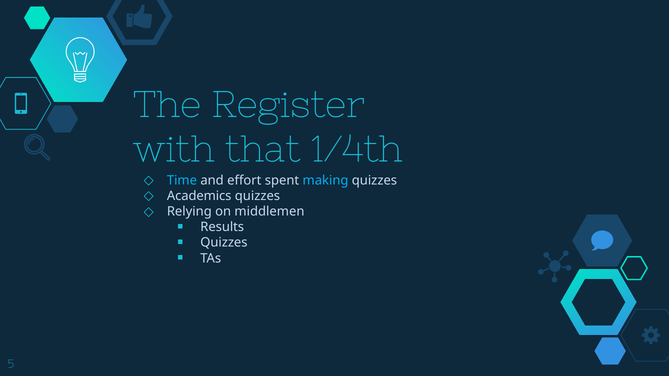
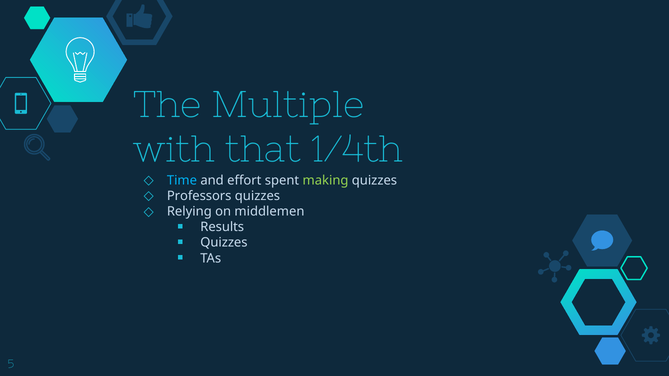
Register: Register -> Multiple (288, 105)
making colour: light blue -> light green (326, 180)
Academics: Academics -> Professors (199, 196)
